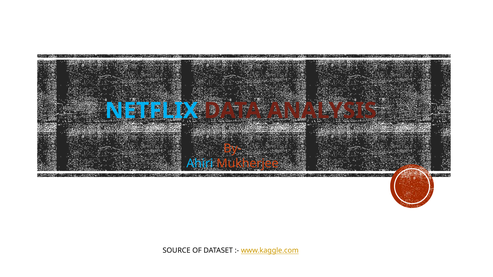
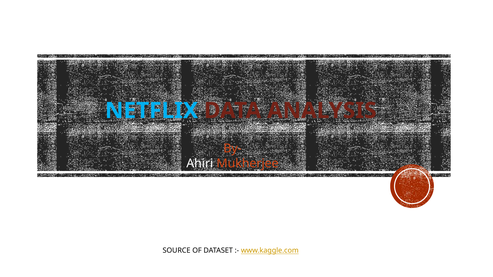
Ahiri colour: light blue -> white (200, 164)
